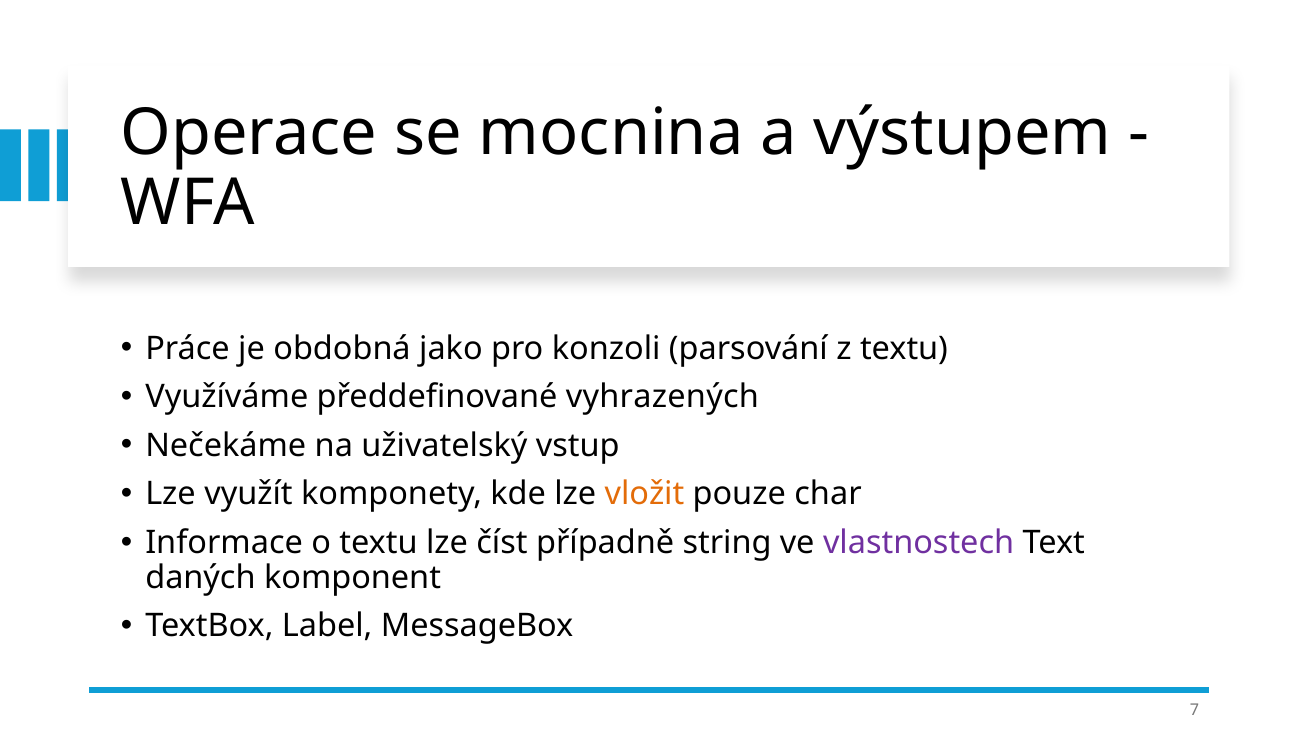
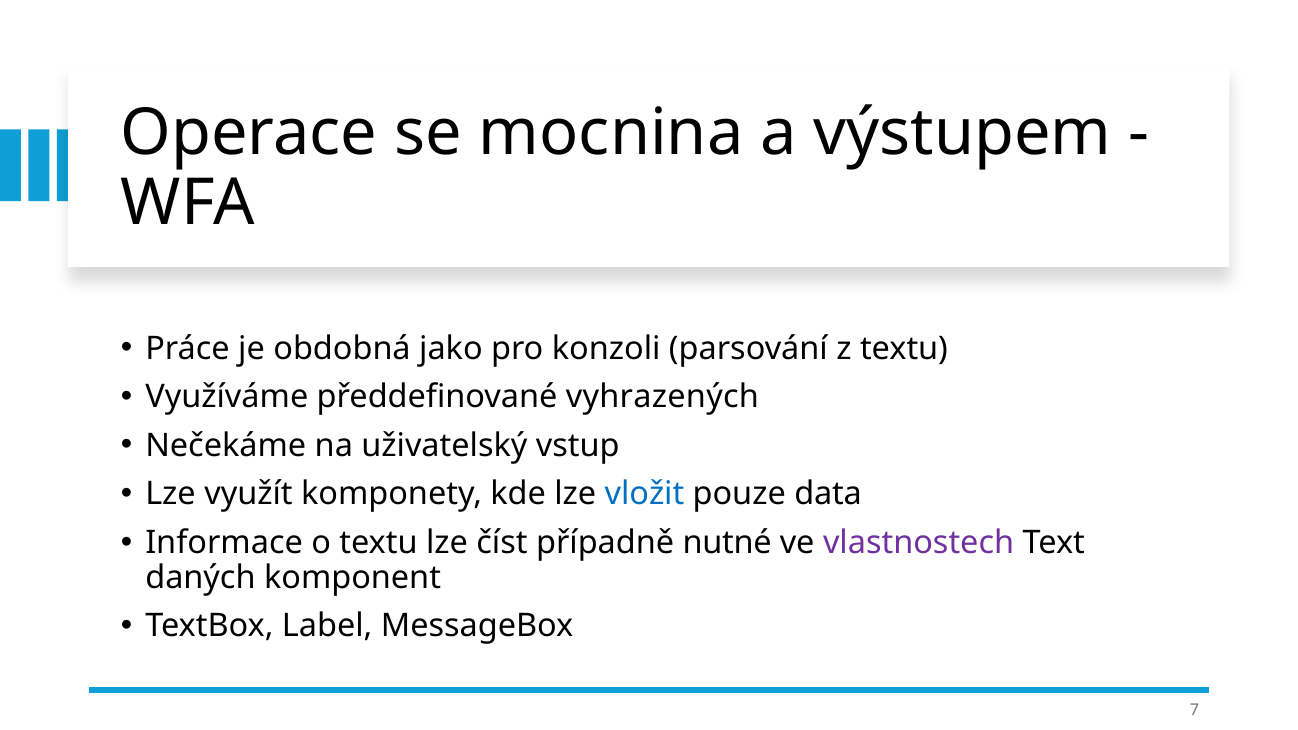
vložit colour: orange -> blue (644, 494)
char: char -> data (828, 494)
string: string -> nutné (727, 543)
